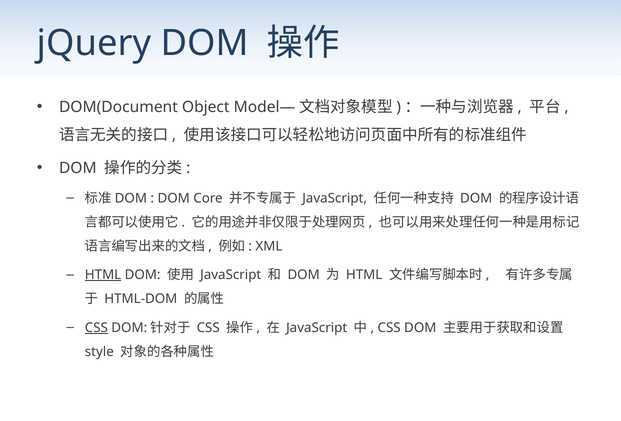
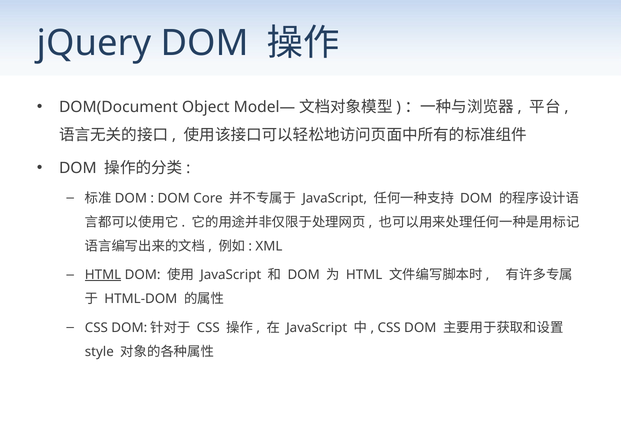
CSS underline: present -> none (96, 328)
